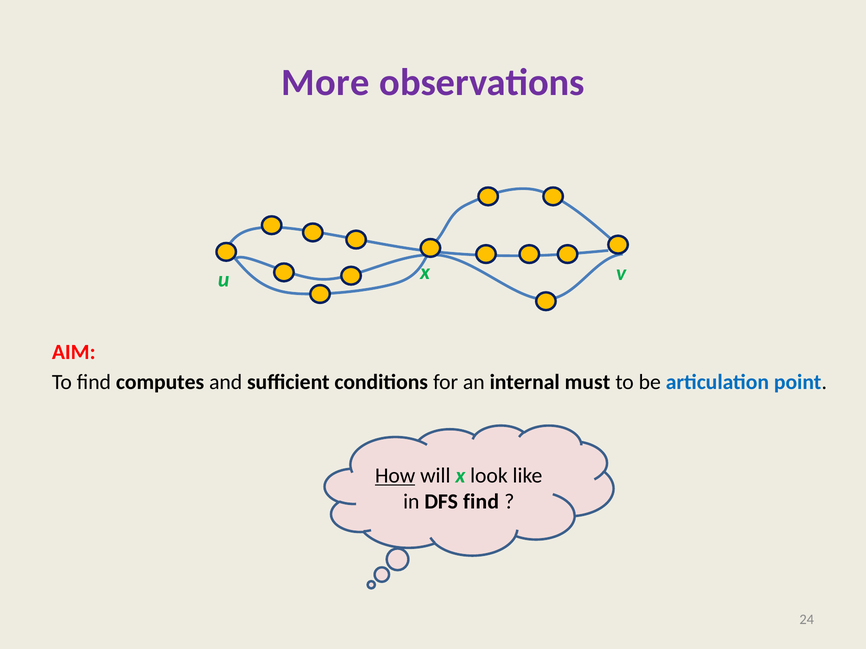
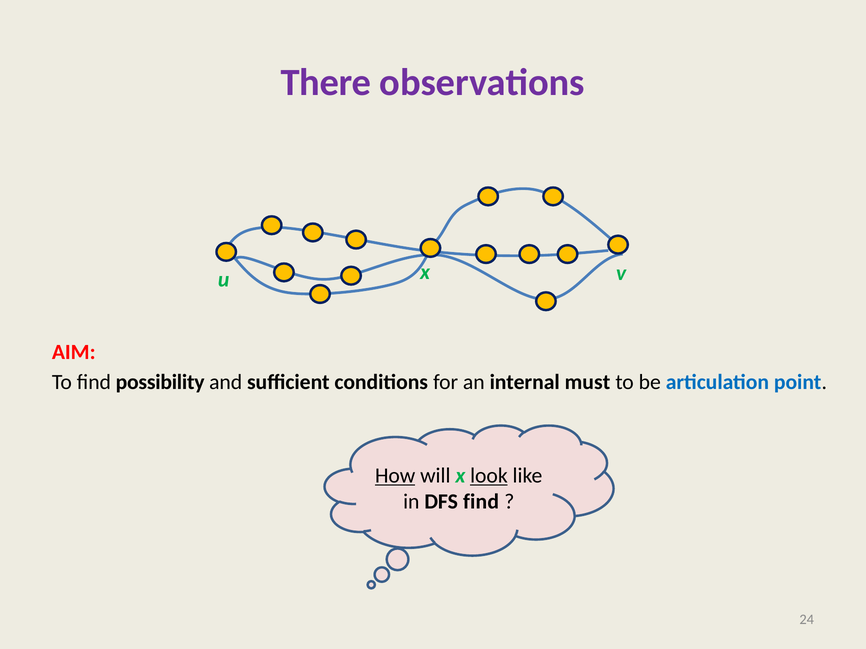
More: More -> There (326, 83)
computes: computes -> possibility (160, 383)
look underline: none -> present (489, 476)
